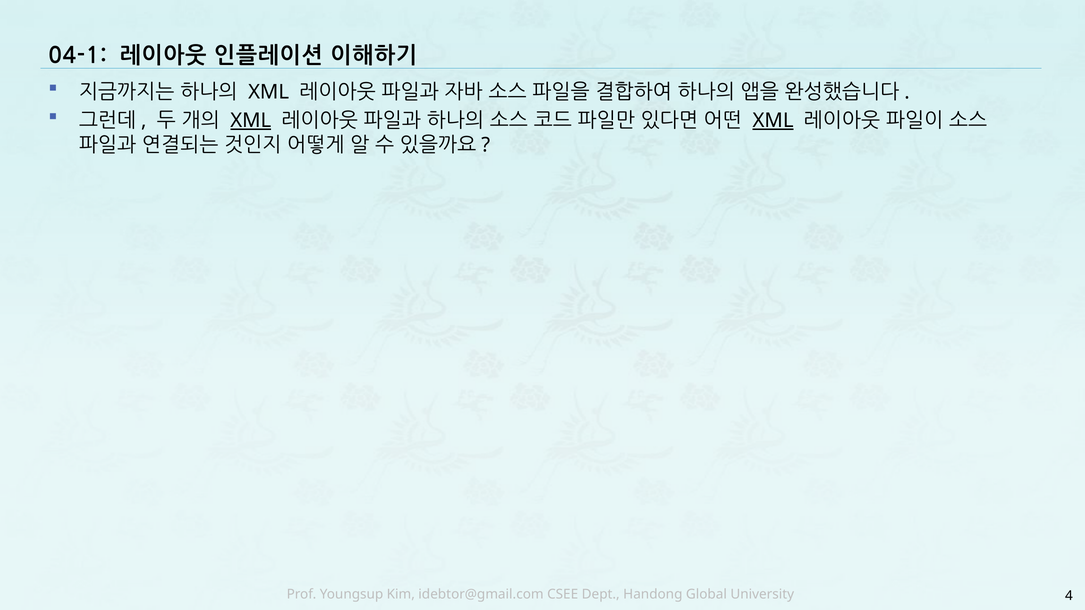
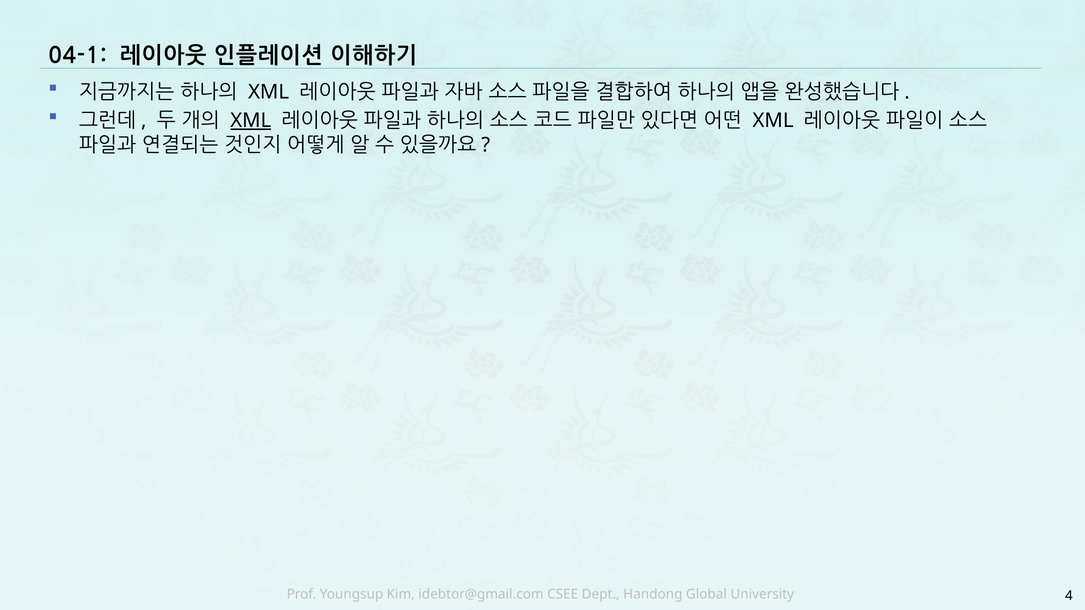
XML underline: present -> none (773, 121)
